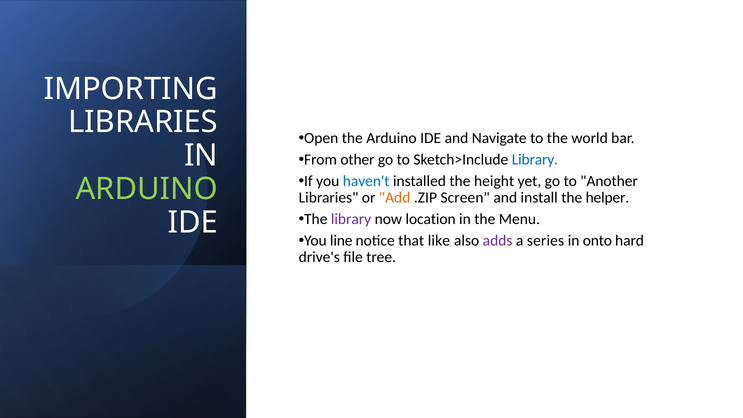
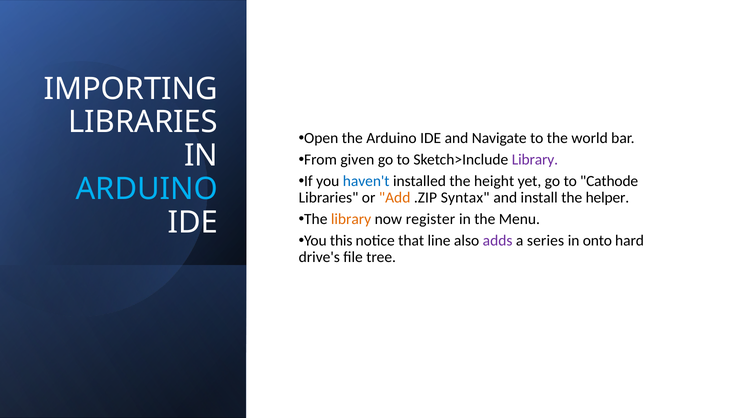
other: other -> given (357, 160)
Library colour: blue -> purple (535, 160)
Another: Another -> Cathode (609, 181)
ARDUINO colour: light green -> light blue (147, 189)
Screen: Screen -> Syntax (465, 198)
library colour: purple -> orange (351, 219)
location: location -> register (430, 219)
line: line -> this (341, 241)
like: like -> line (439, 241)
